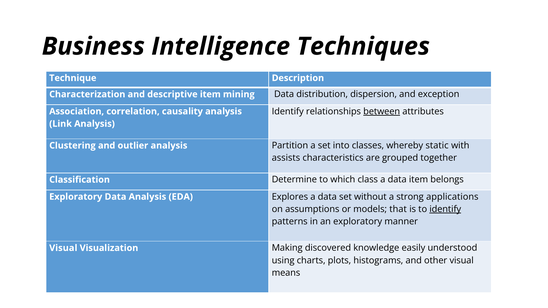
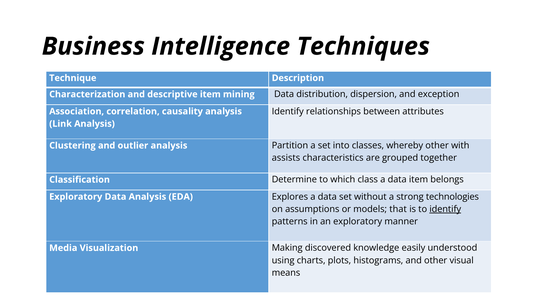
between underline: present -> none (382, 111)
whereby static: static -> other (437, 146)
applications: applications -> technologies (452, 197)
Visual: Visual -> Media (63, 248)
